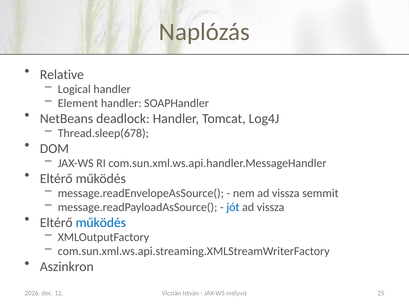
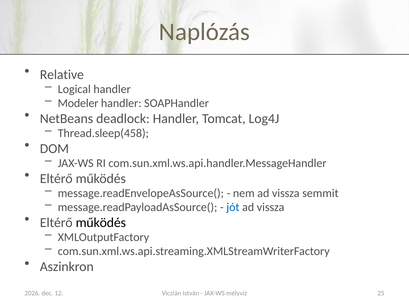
Element: Element -> Modeler (78, 103)
Thread.sleep(678: Thread.sleep(678 -> Thread.sleep(458 (103, 133)
működés colour: blue -> black (101, 222)
